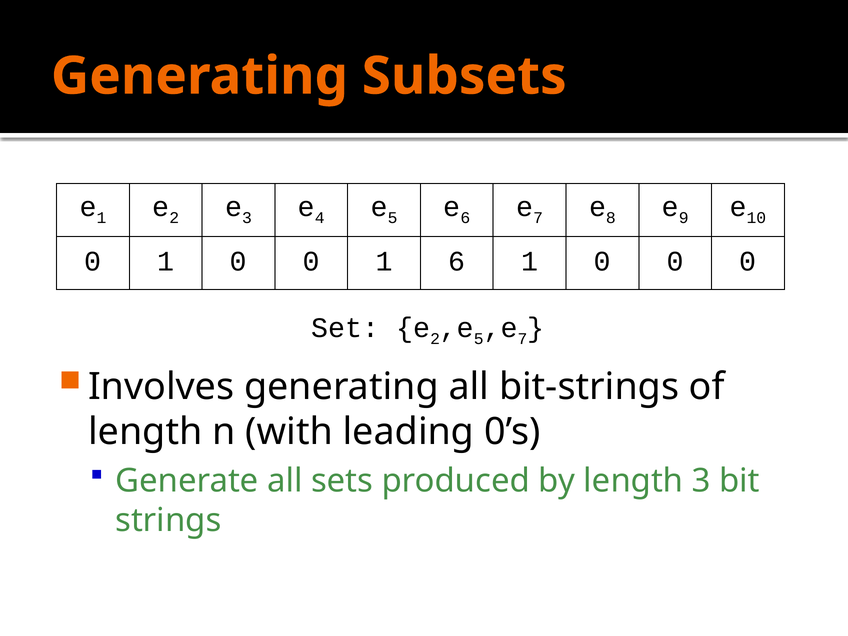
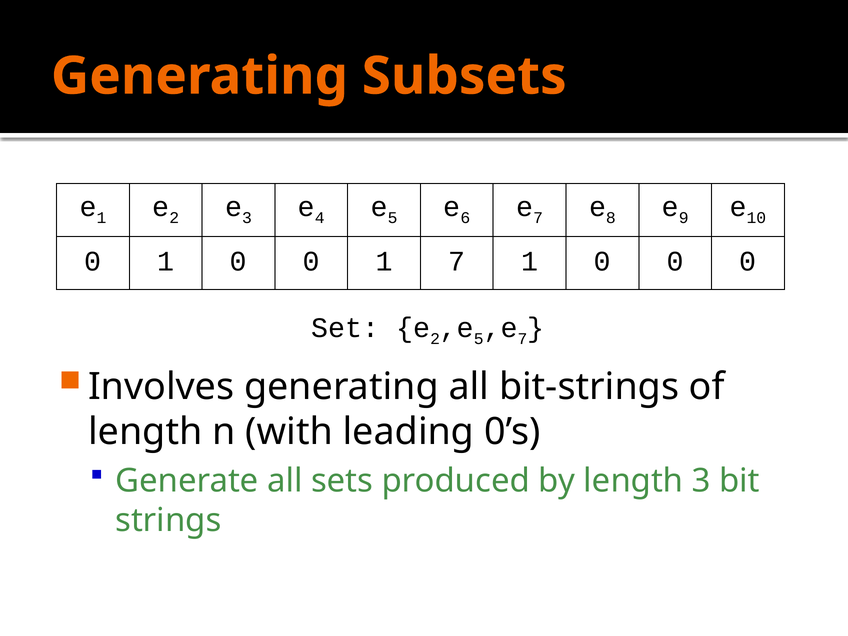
1 6: 6 -> 7 (457, 261)
